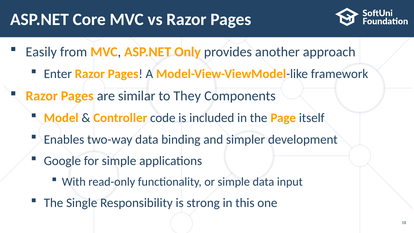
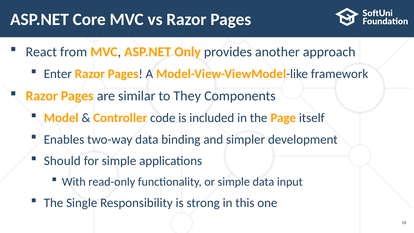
Easily: Easily -> React (41, 52)
Google: Google -> Should (62, 161)
